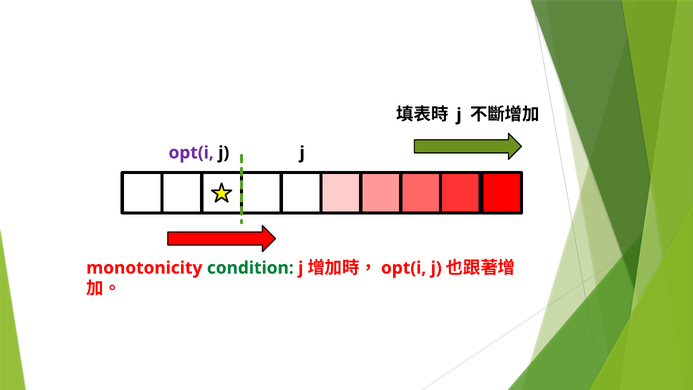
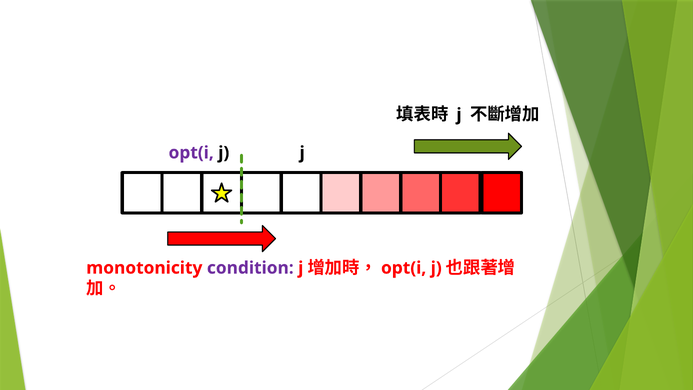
condition colour: green -> purple (250, 268)
